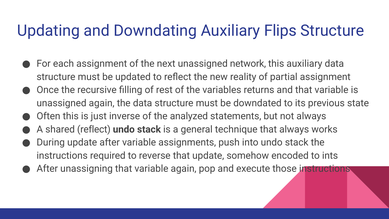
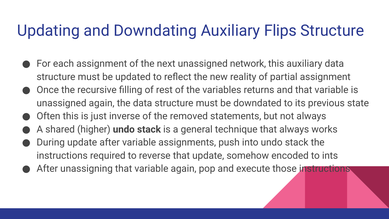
analyzed: analyzed -> removed (189, 116)
shared reflect: reflect -> higher (94, 129)
